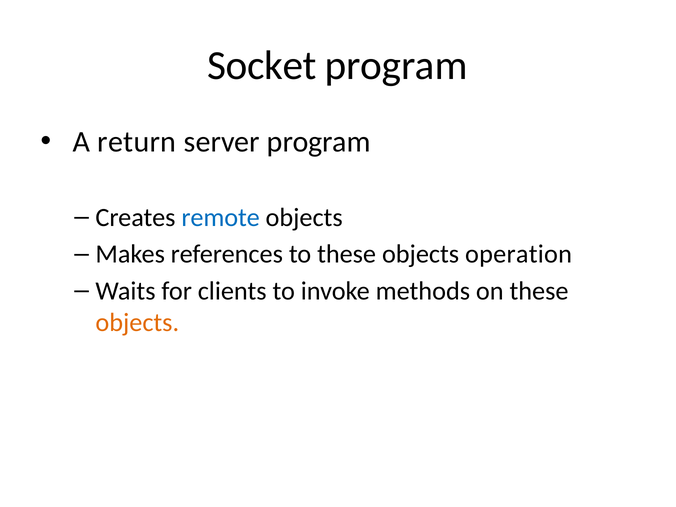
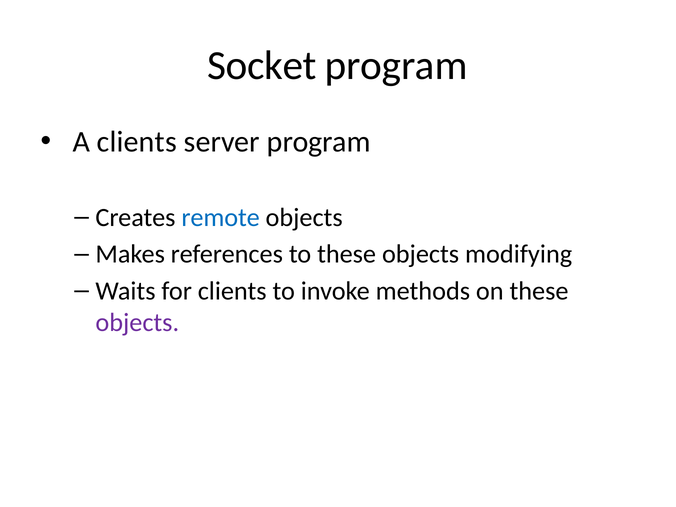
A return: return -> clients (137, 142)
operation: operation -> modifying (519, 254)
objects colour: orange -> purple (137, 323)
